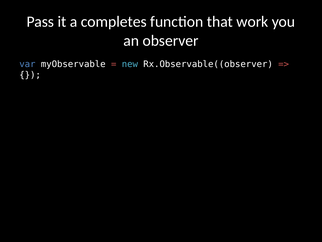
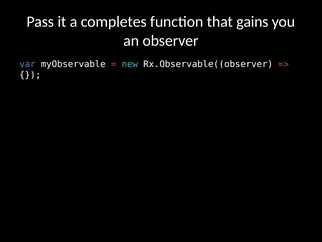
work: work -> gains (252, 22)
